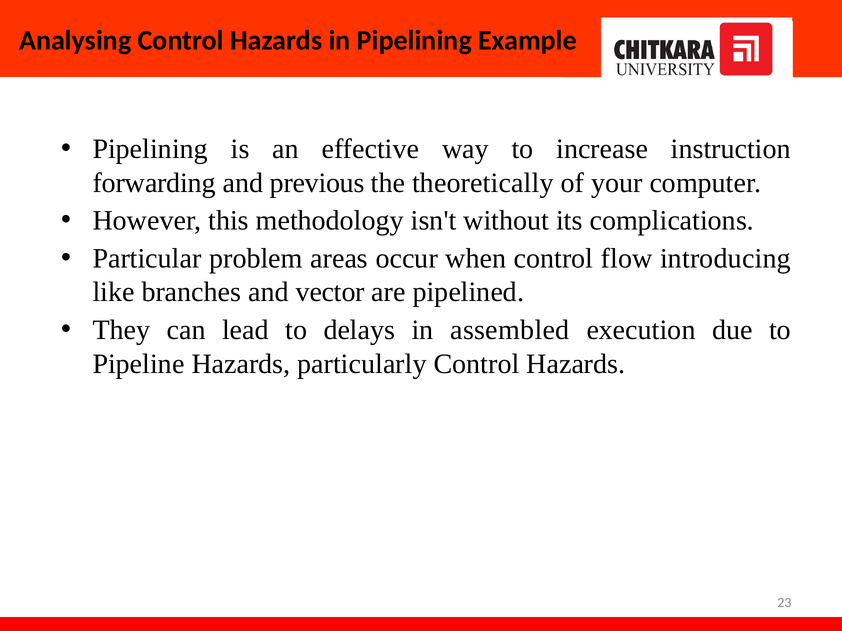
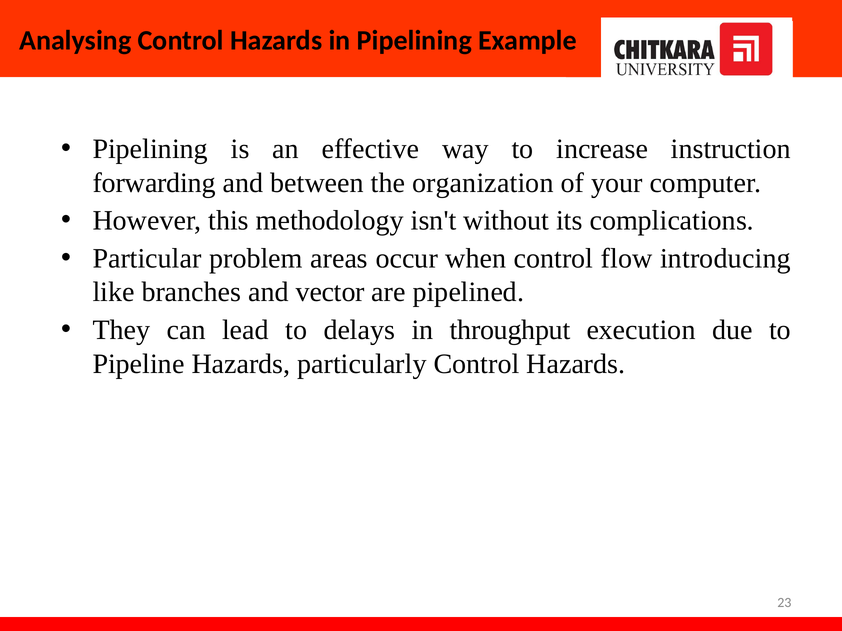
previous: previous -> between (317, 183)
theoretically: theoretically -> organization (483, 183)
assembled: assembled -> throughput (510, 330)
